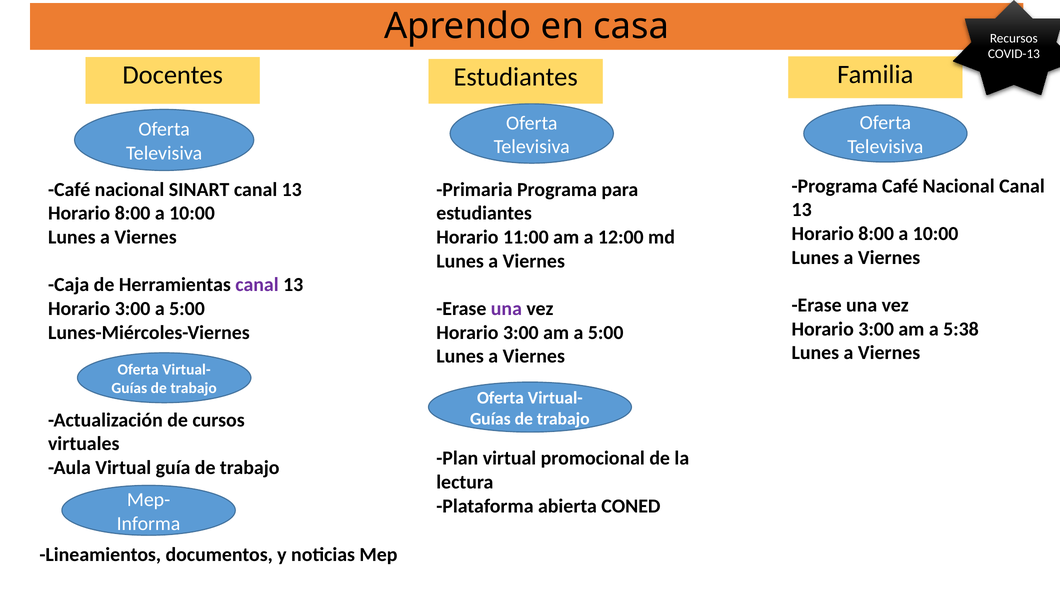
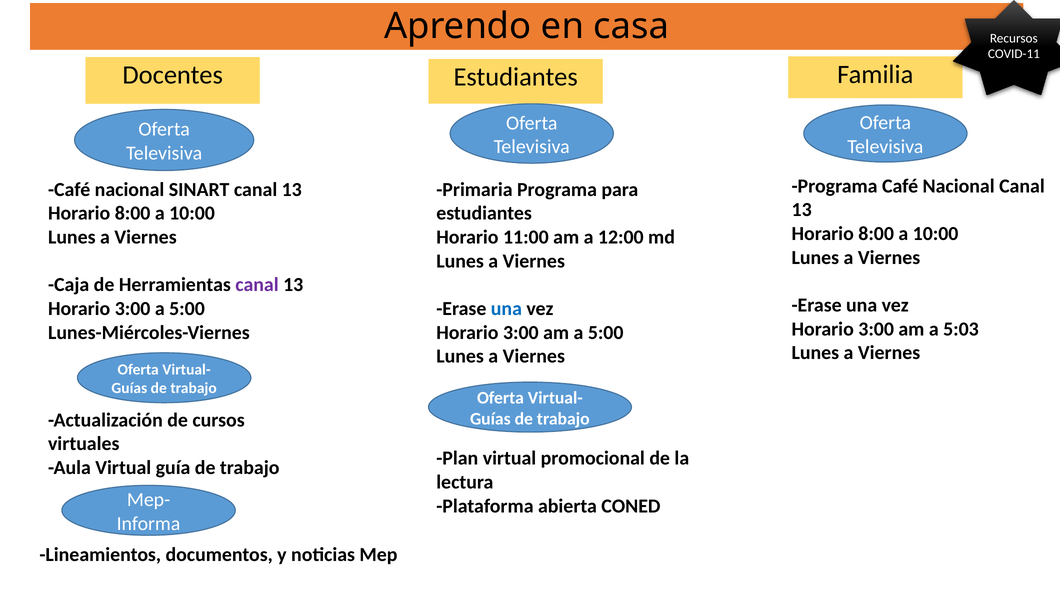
COVID-13: COVID-13 -> COVID-11 (1014, 54)
una colour: purple -> blue (506, 309)
5:38: 5:38 -> 5:03 (961, 329)
